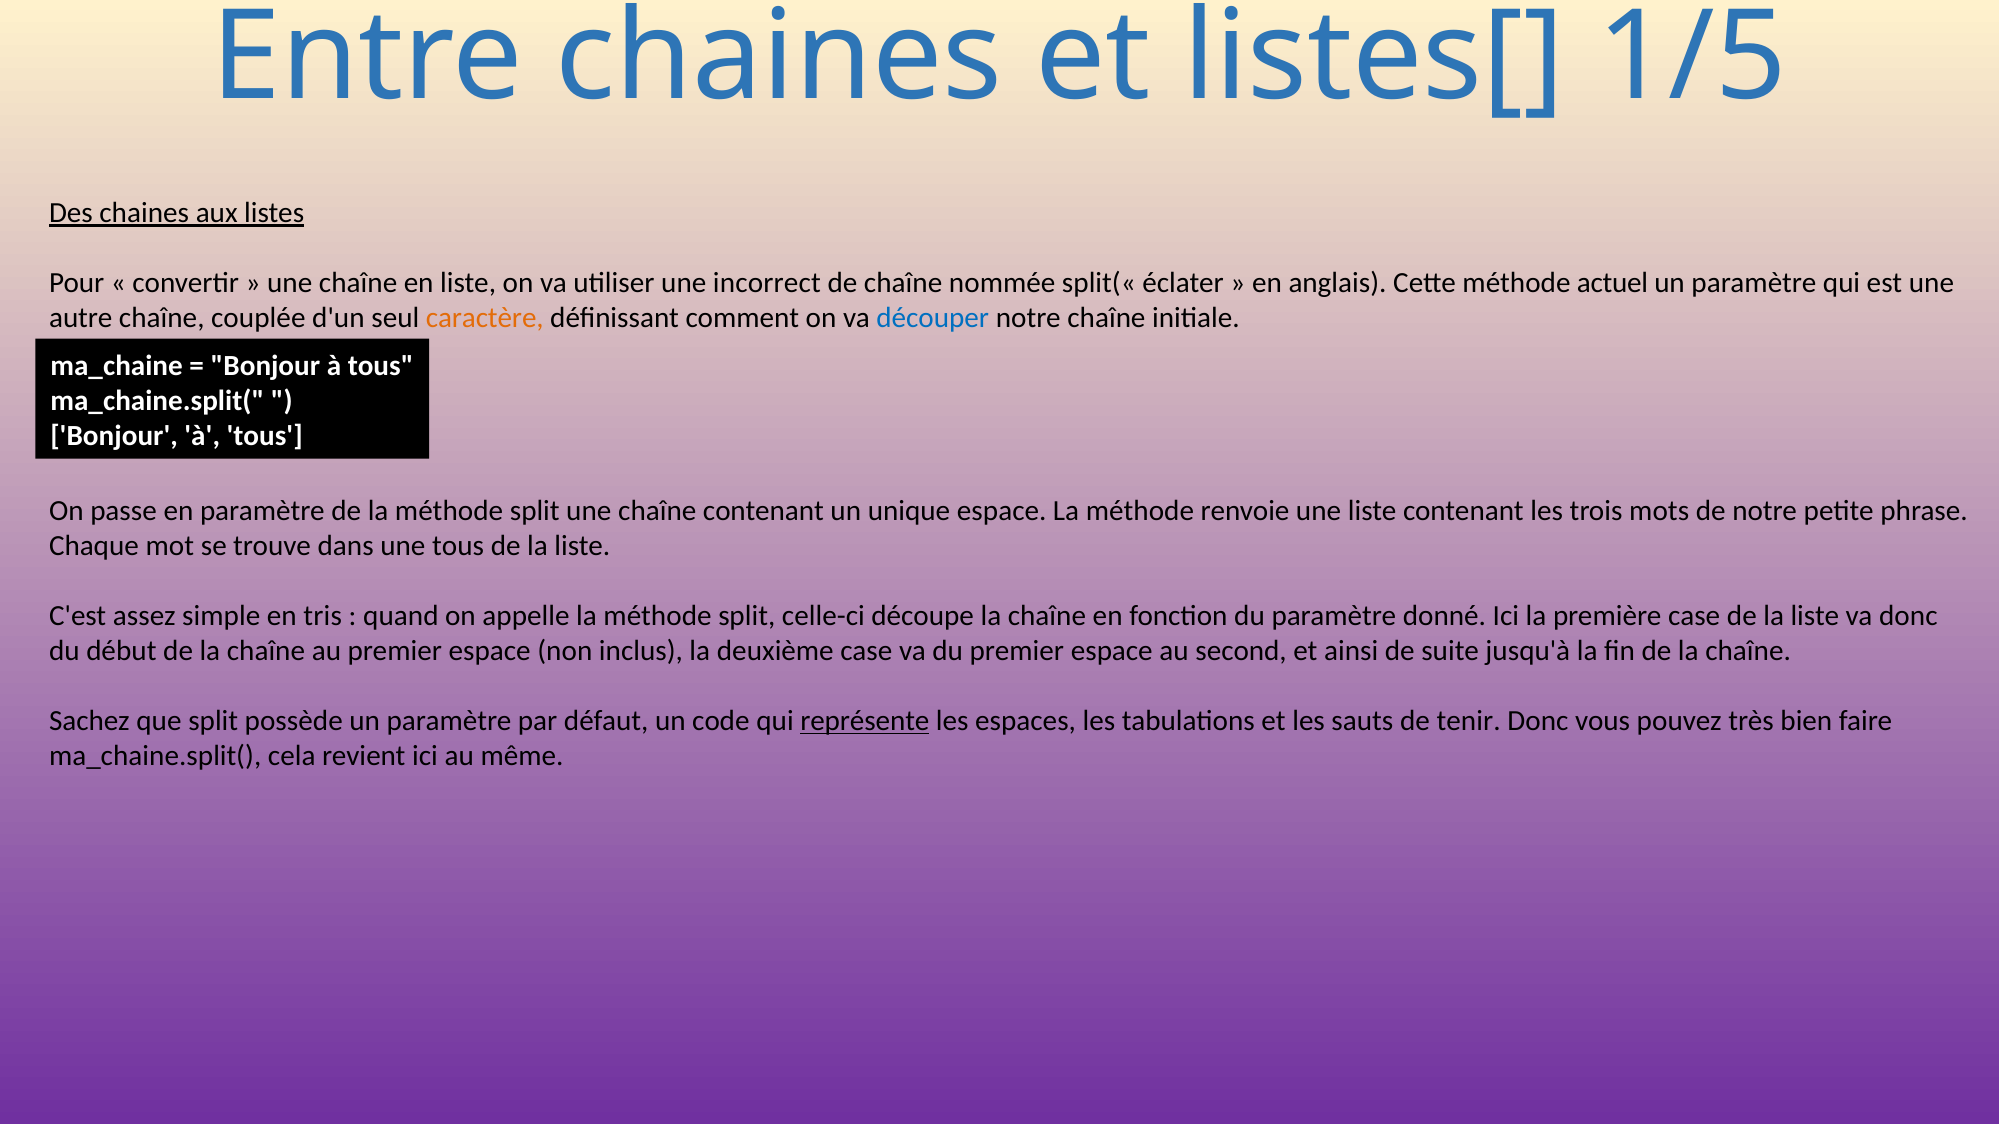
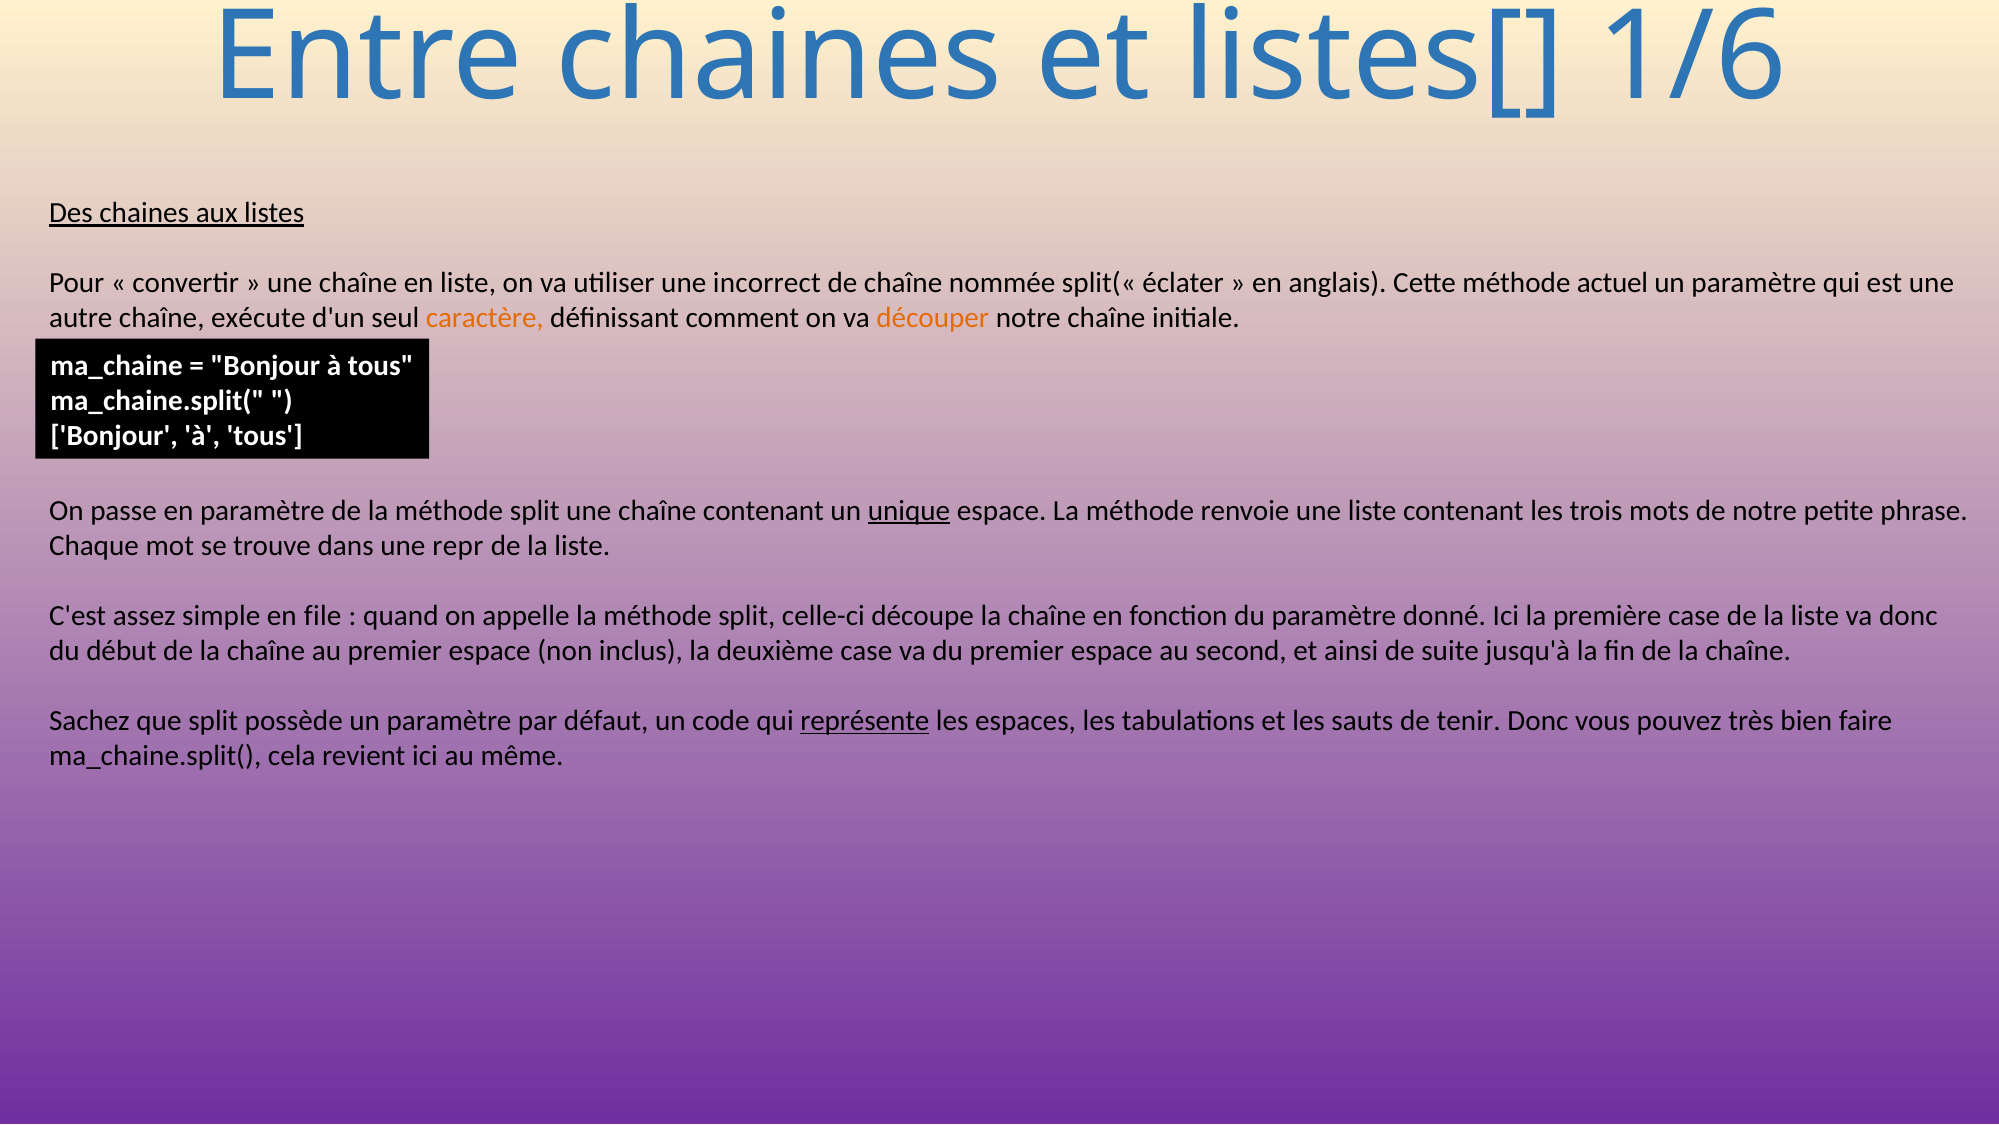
1/5: 1/5 -> 1/6 (1692, 57)
couplée: couplée -> exécute (258, 318)
découper colour: blue -> orange (933, 318)
unique underline: none -> present (909, 511)
une tous: tous -> repr (458, 546)
tris: tris -> file (323, 616)
